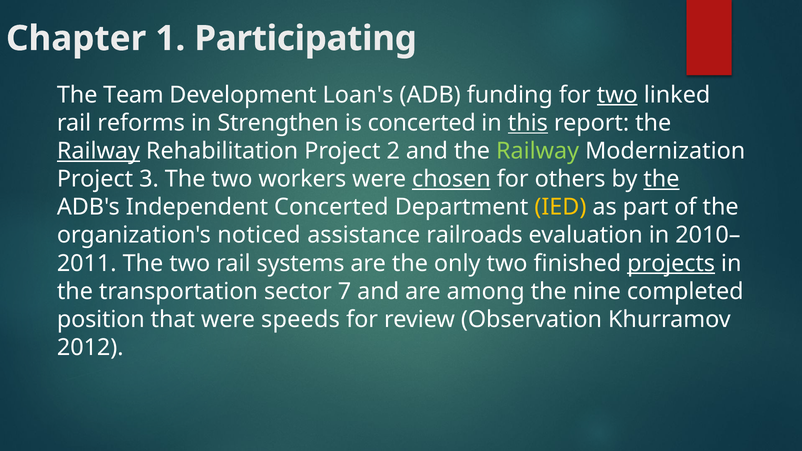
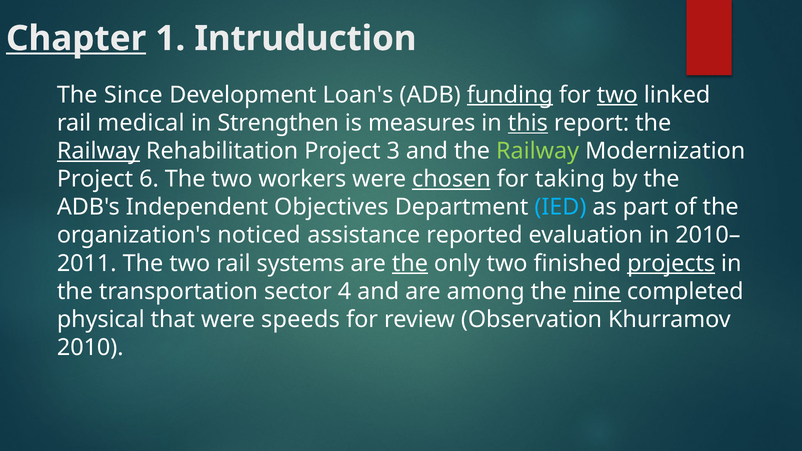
Chapter underline: none -> present (76, 39)
Participating: Participating -> Intruduction (305, 39)
Team: Team -> Since (133, 95)
funding underline: none -> present (510, 95)
reforms: reforms -> medical (141, 123)
is concerted: concerted -> measures (422, 123)
2: 2 -> 3 (393, 151)
3: 3 -> 6 (149, 179)
others: others -> taking (570, 179)
the underline: present -> none (661, 179)
Independent Concerted: Concerted -> Objectives (331, 207)
IED colour: yellow -> light blue (560, 207)
railroads: railroads -> reported (474, 235)
the underline: none -> present (410, 263)
7: 7 -> 4 (344, 291)
nine underline: none -> present (597, 291)
position: position -> physical (101, 320)
2012: 2012 -> 2010 (90, 348)
